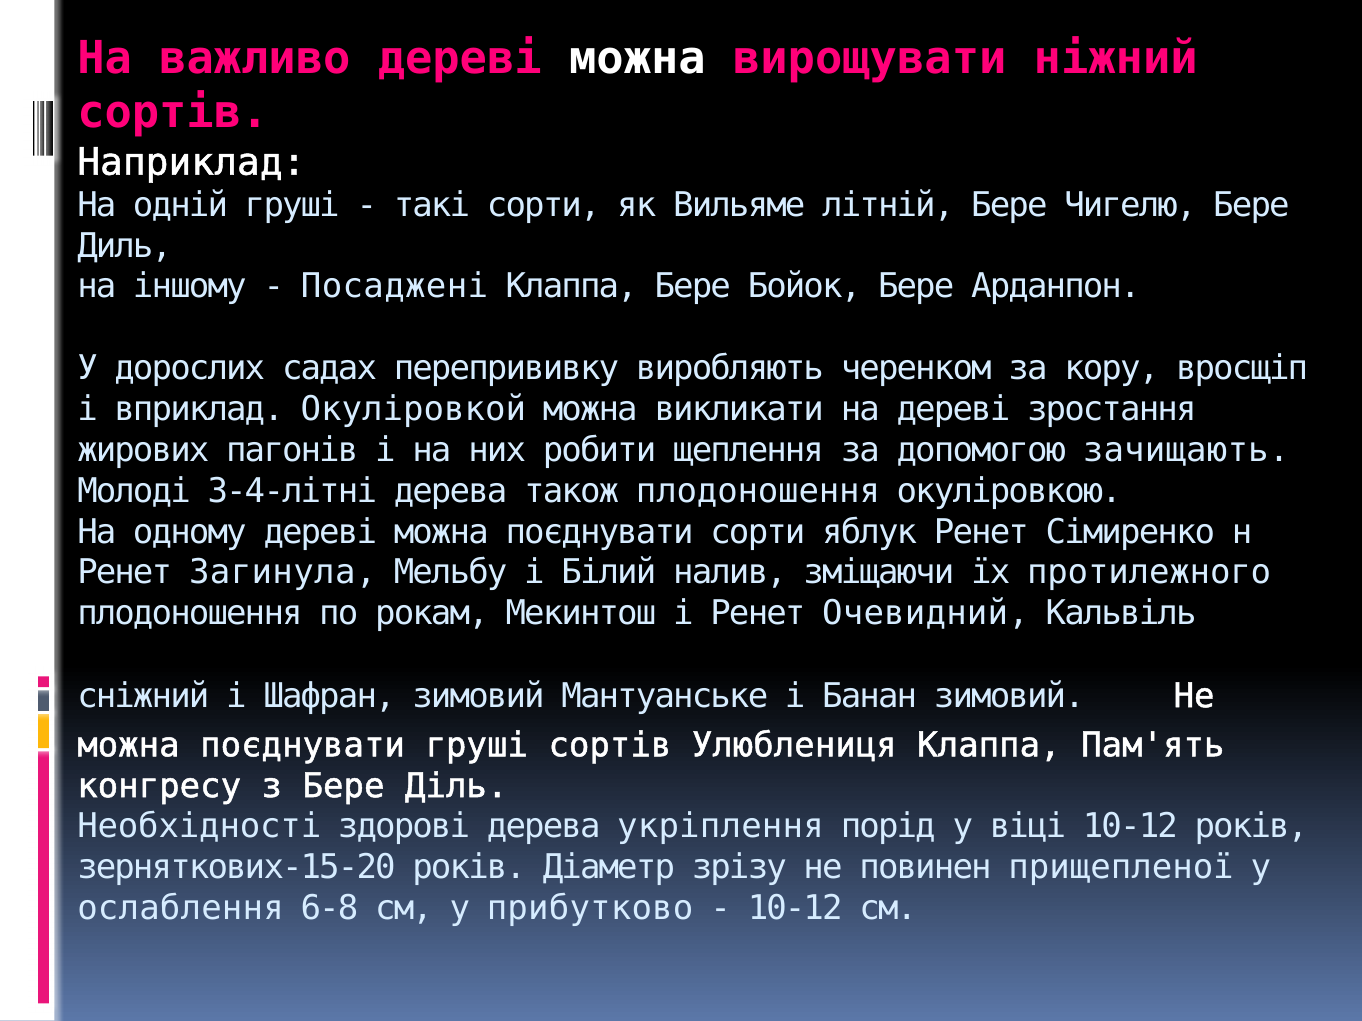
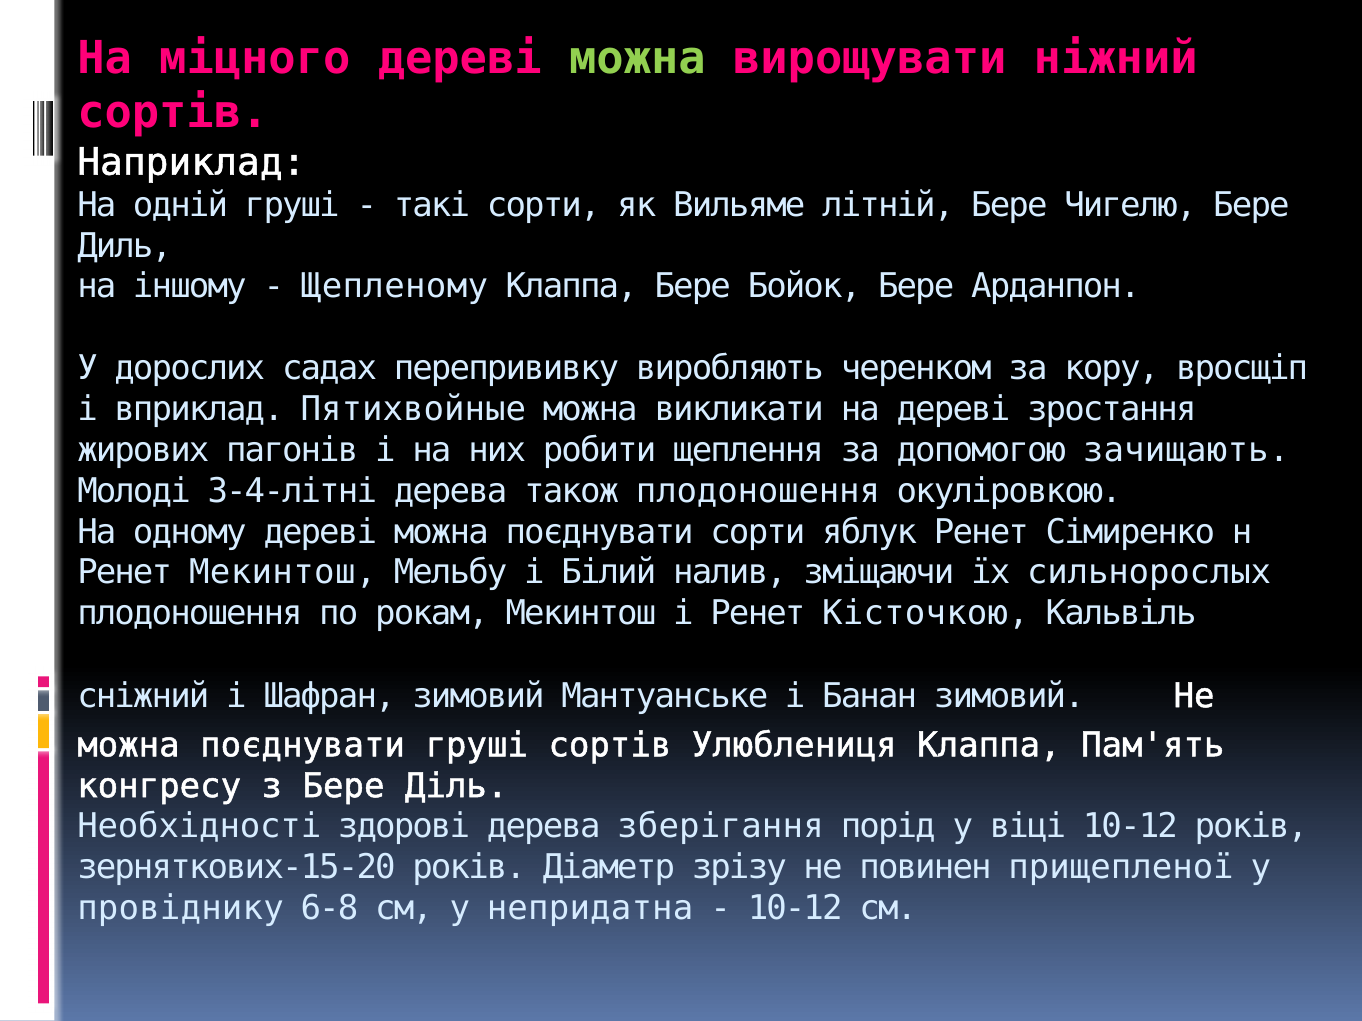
важливо: важливо -> міцного (255, 58)
можна colour: white -> light green (637, 58)
Посаджені: Посаджені -> Щепленому (395, 287)
Окуліровкой: Окуліровкой -> Пятихвойные (413, 409)
Ренет Загинула: Загинула -> Мекинтош (283, 573)
протилежного: протилежного -> сильнорослых (1149, 573)
Очевидний: Очевидний -> Кісточкою (926, 614)
укріплення: укріплення -> зберігання (720, 827)
ослаблення: ослаблення -> провіднику (181, 909)
прибутково: прибутково -> непридатна (590, 909)
